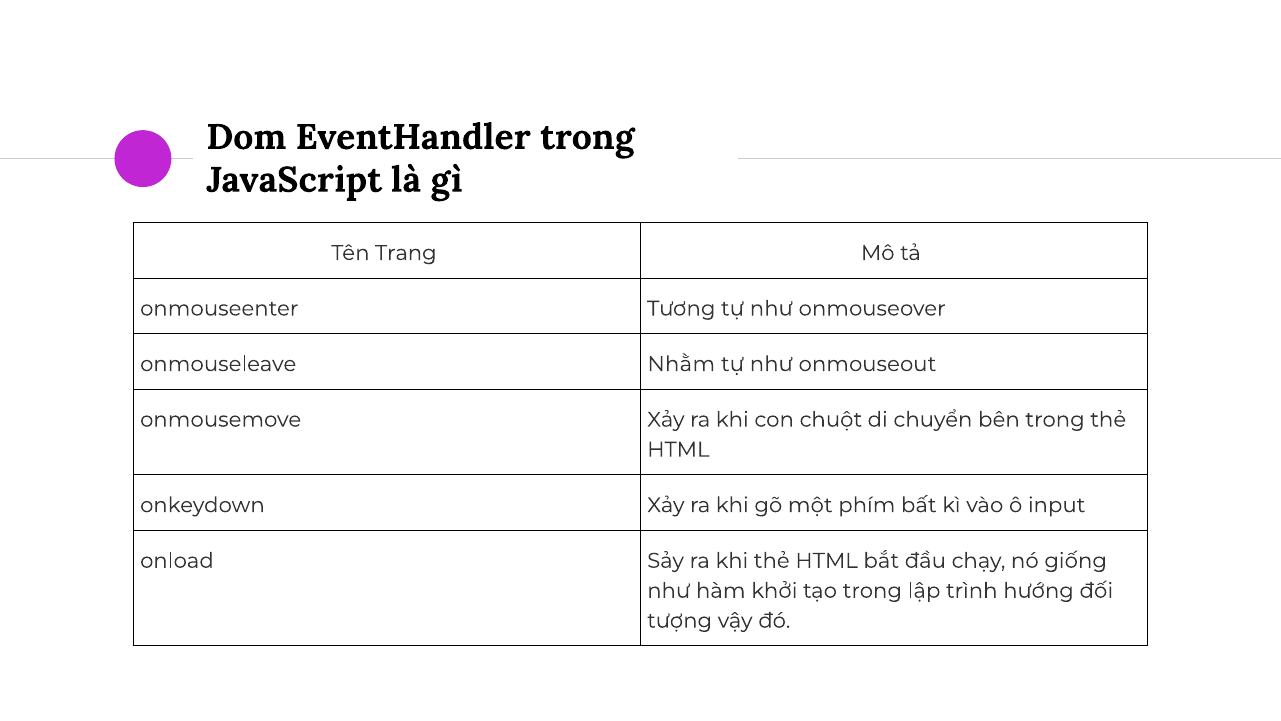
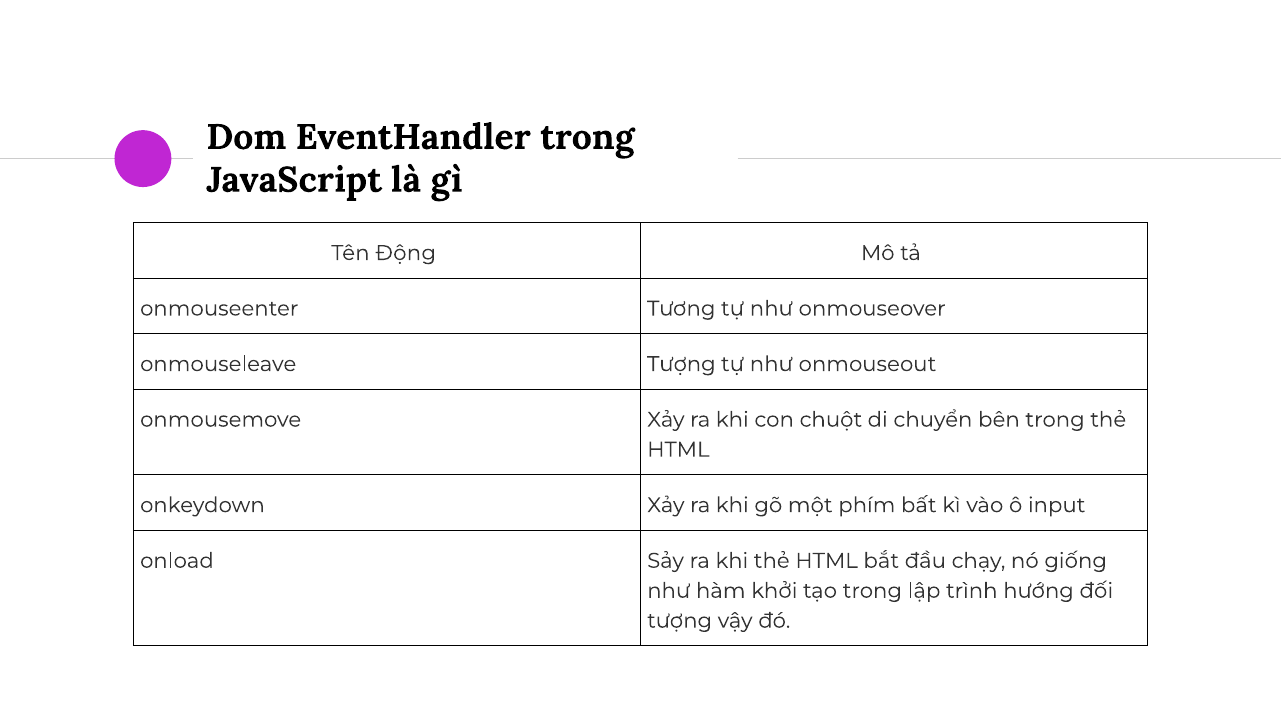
Trang: Trang -> Động (406, 253)
onmouseleave Nhằm: Nhằm -> Tượng (681, 364)
